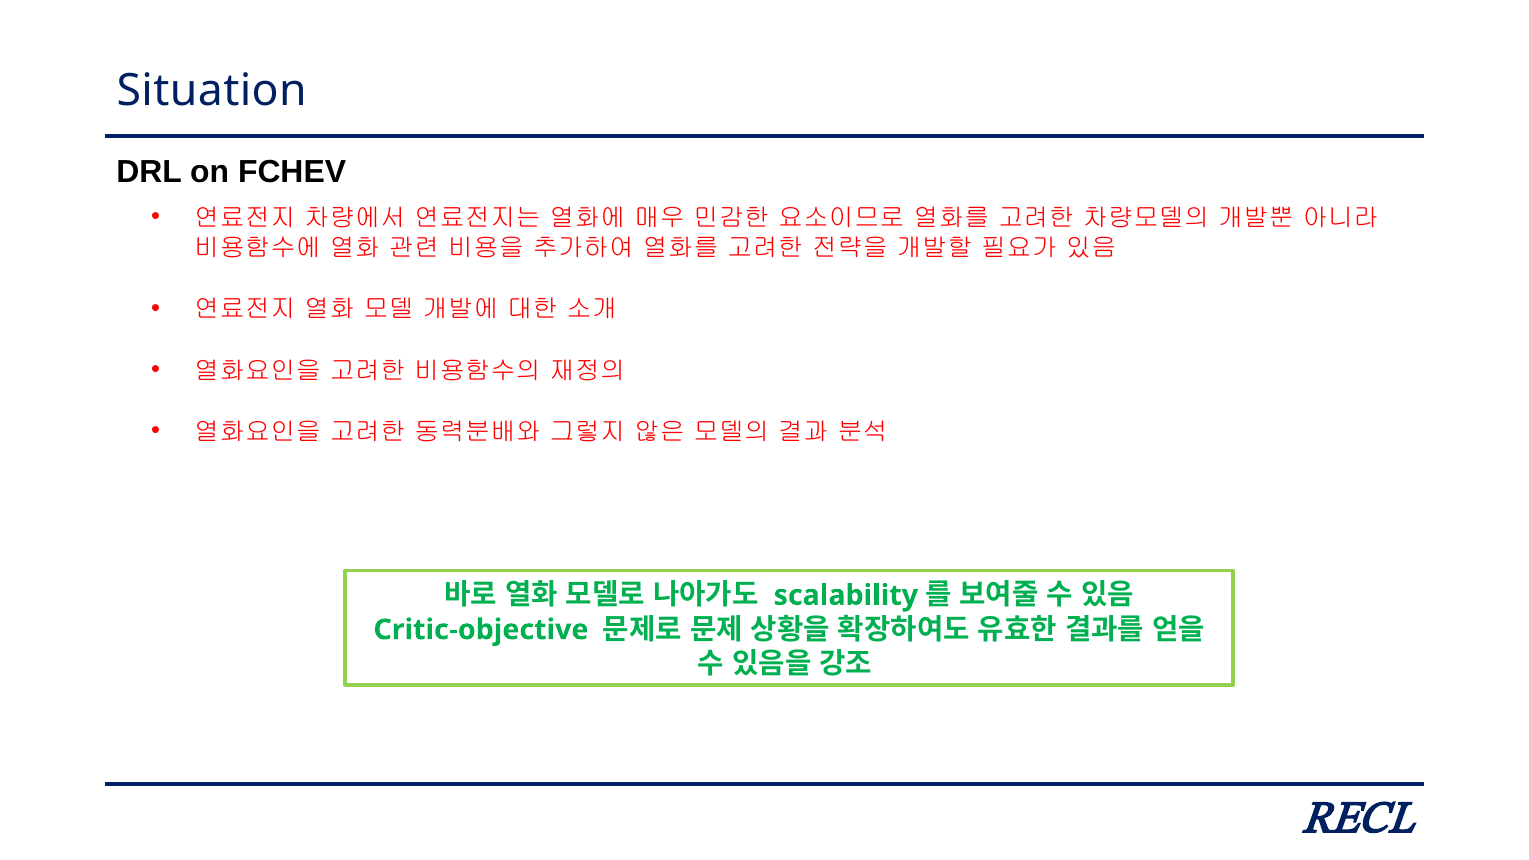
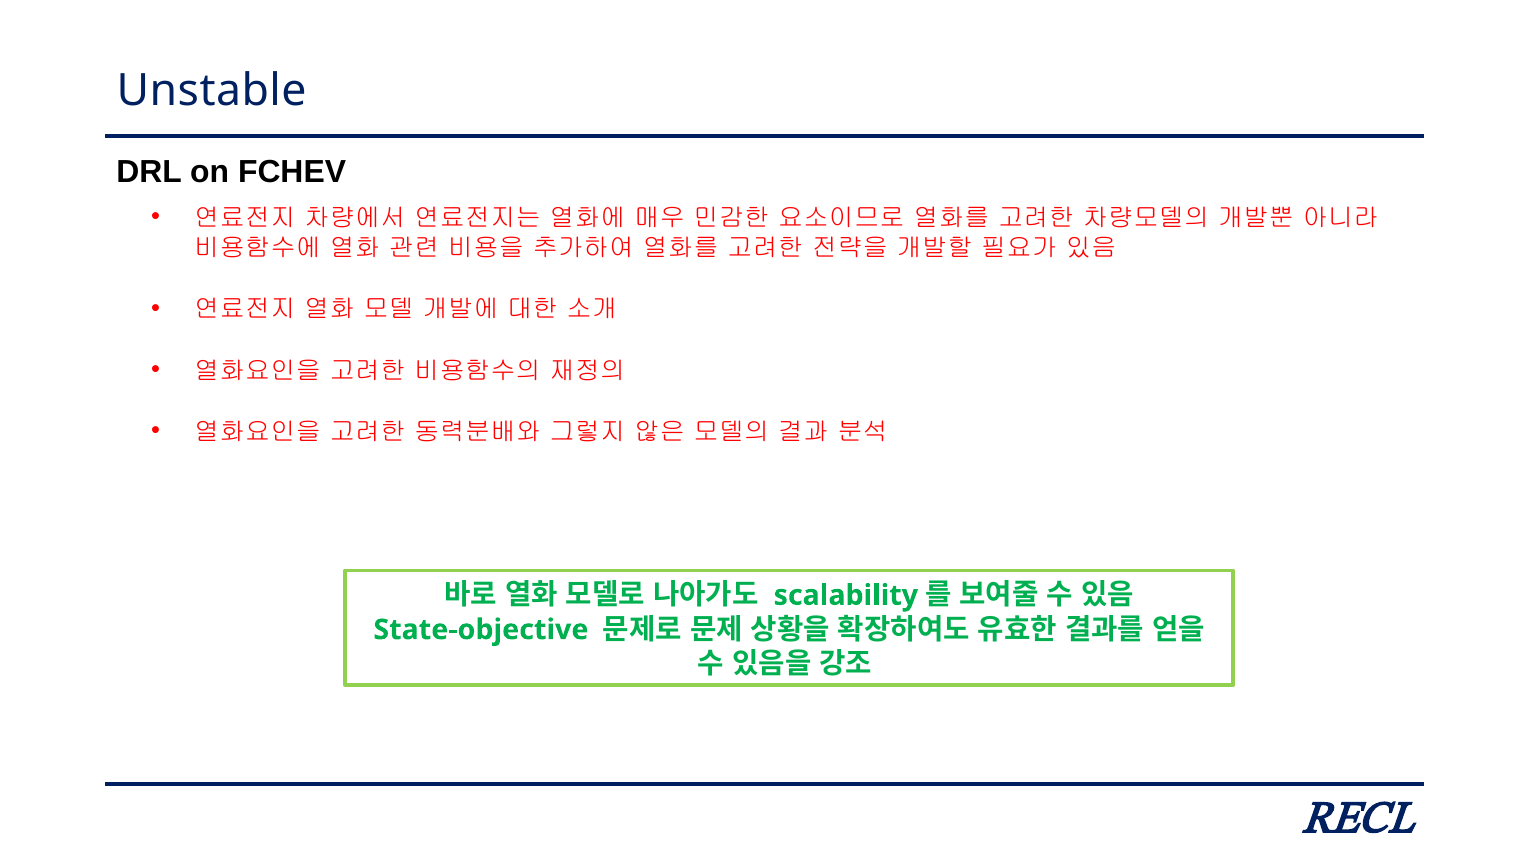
Situation: Situation -> Unstable (212, 91)
Critic-objective: Critic-objective -> State-objective (481, 630)
